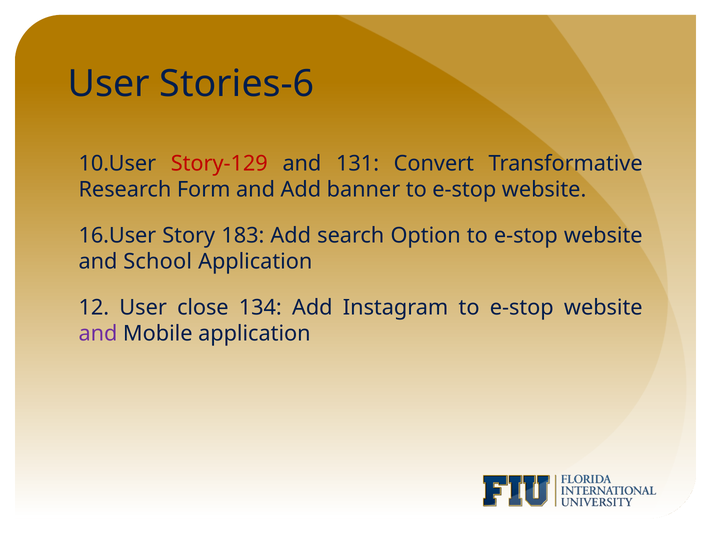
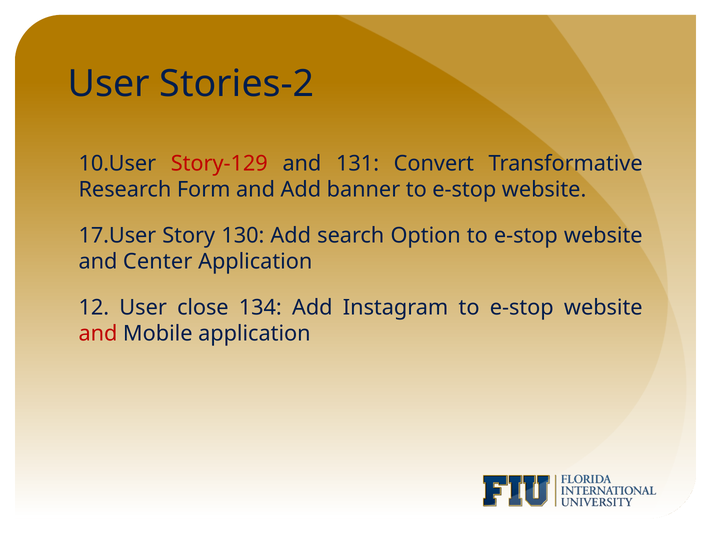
Stories-6: Stories-6 -> Stories-2 (237, 84)
16.User: 16.User -> 17.User (117, 236)
183: 183 -> 130 (243, 236)
School: School -> Center (158, 262)
and colour: purple -> red (98, 334)
